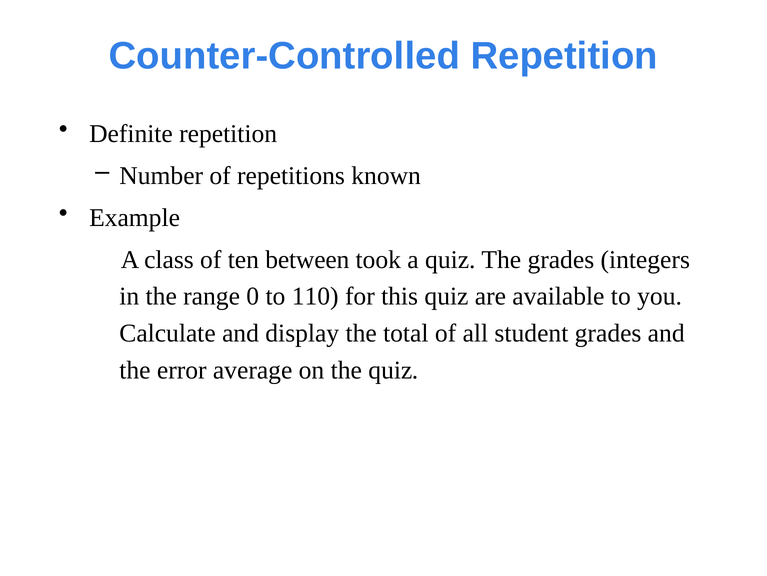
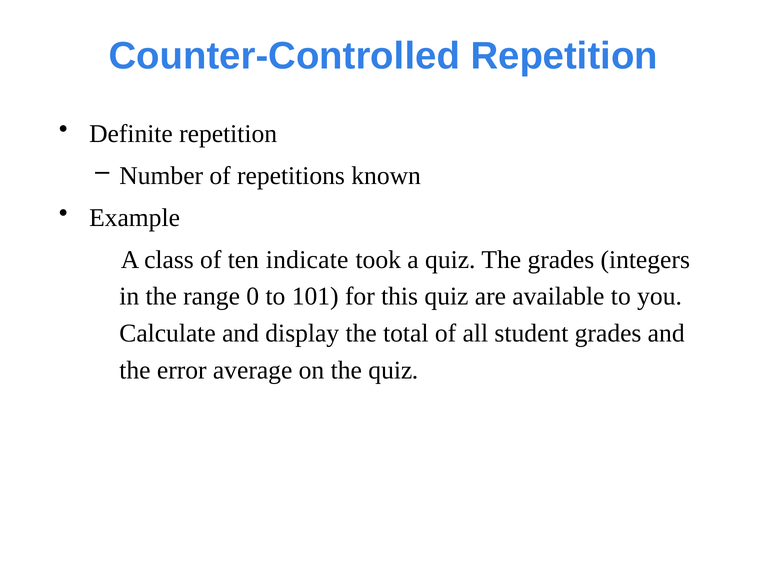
between: between -> indicate (307, 259)
110: 110 -> 101 (315, 296)
